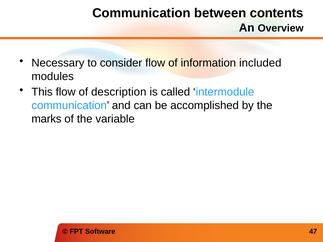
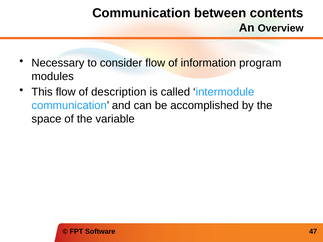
included: included -> program (260, 63)
marks: marks -> space (46, 119)
